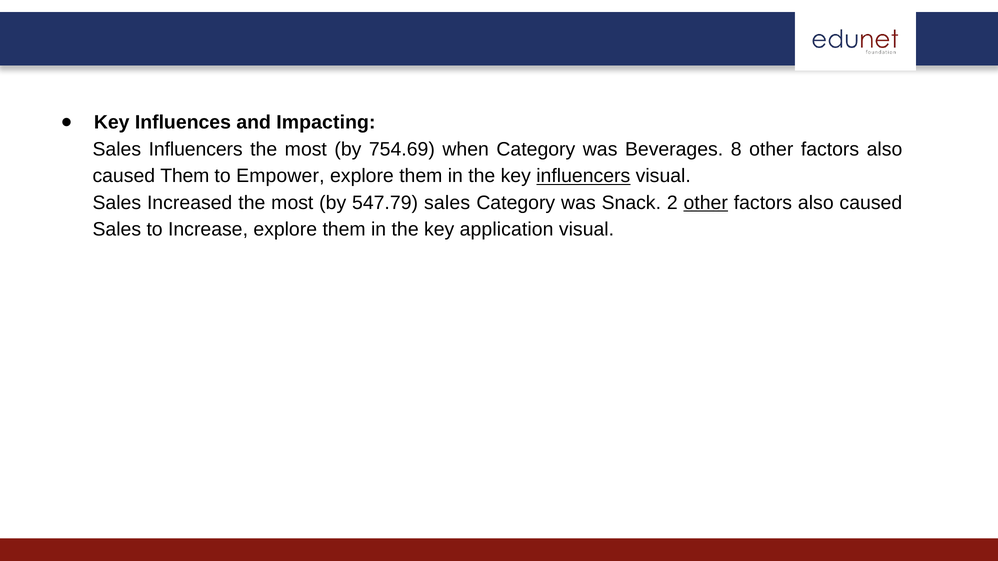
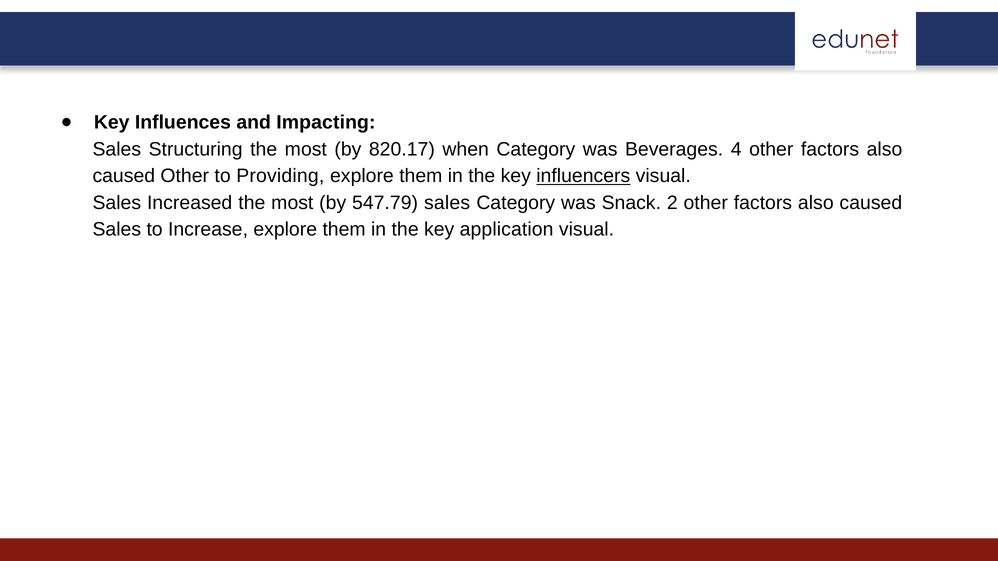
Sales Influencers: Influencers -> Structuring (196, 149)
754.69: 754.69 -> 820.17 (402, 149)
8: 8 -> 4 (736, 149)
caused Them: Them -> Other (185, 176)
Empower: Empower -> Providing (280, 176)
other underline: present -> none (706, 203)
